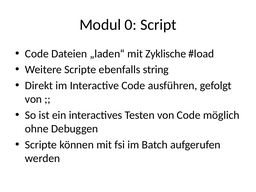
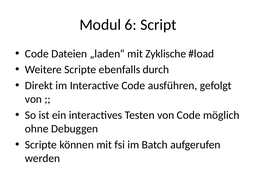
0: 0 -> 6 (131, 25)
string: string -> durch (156, 70)
